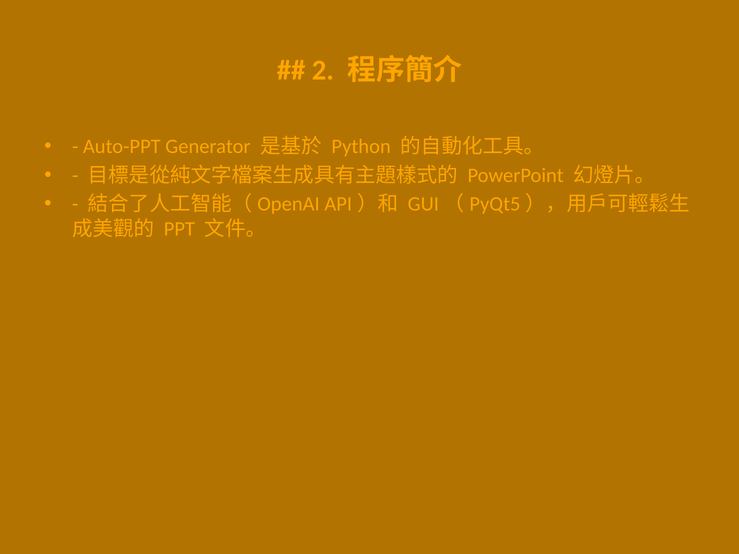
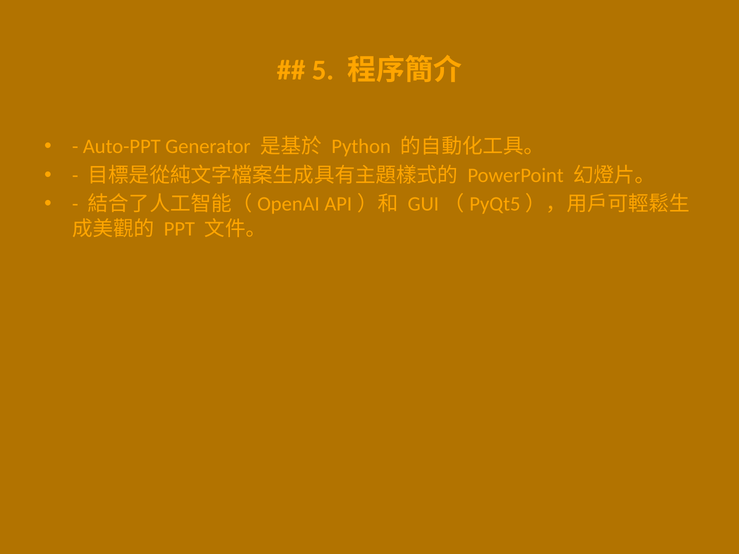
2: 2 -> 5 (323, 70)
